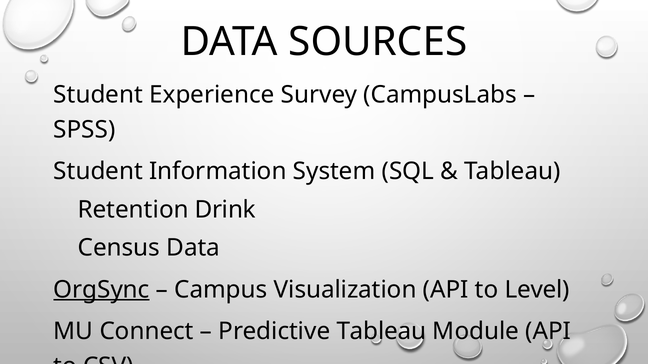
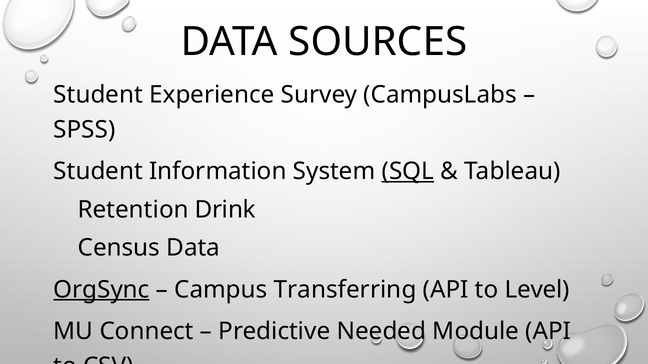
SQL underline: none -> present (408, 171)
Visualization: Visualization -> Transferring (345, 290)
Predictive Tableau: Tableau -> Needed (381, 332)
